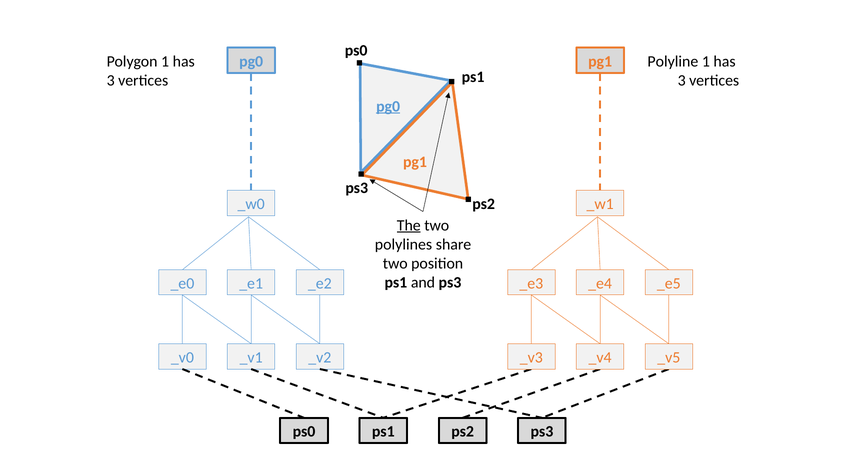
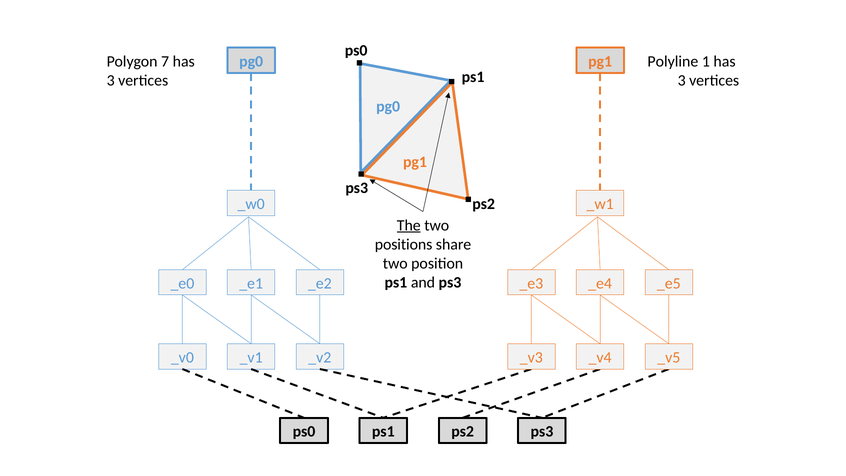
Polygon 1: 1 -> 7 (165, 61)
pg0 underline: present -> none (388, 106)
polylines: polylines -> positions (404, 244)
